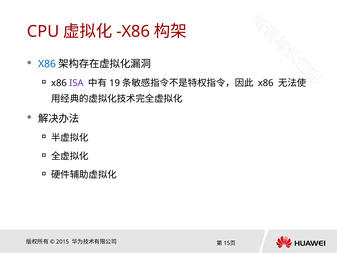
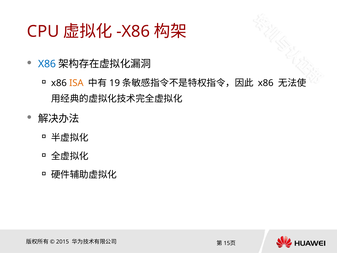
ISA colour: purple -> orange (76, 83)
